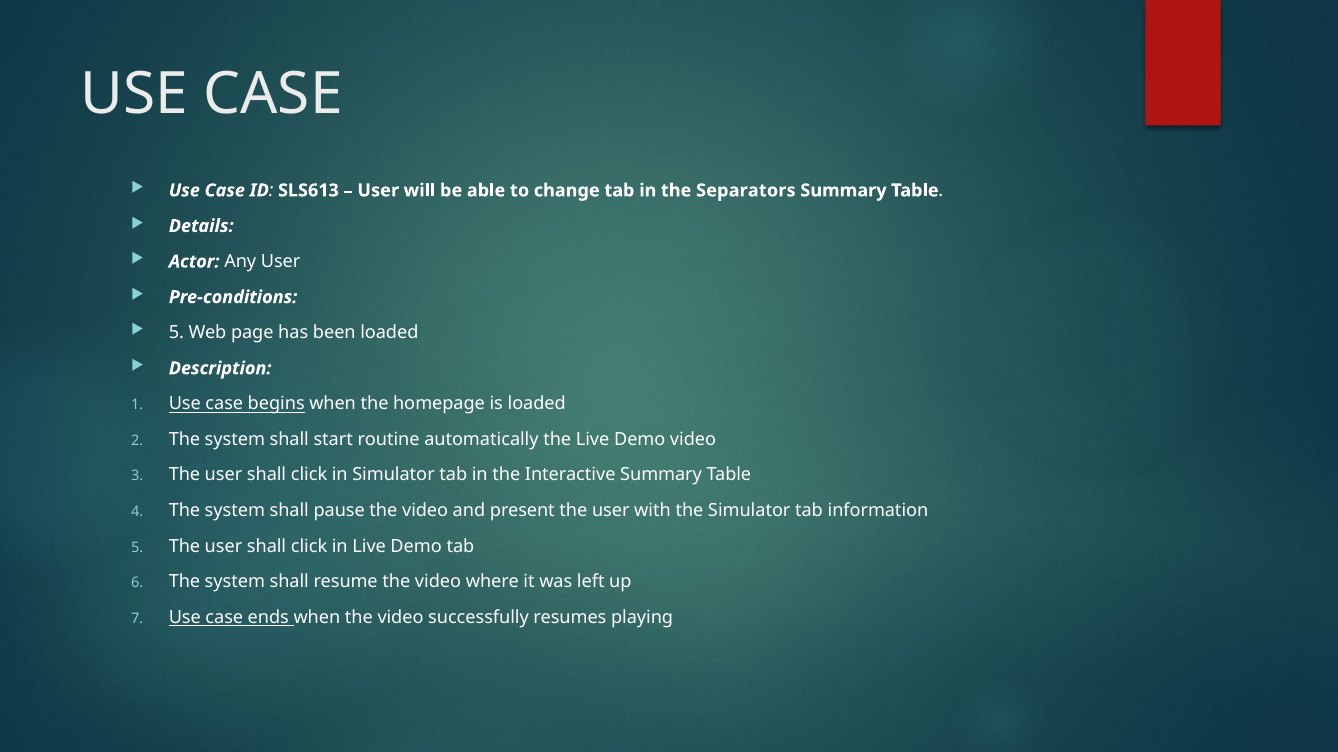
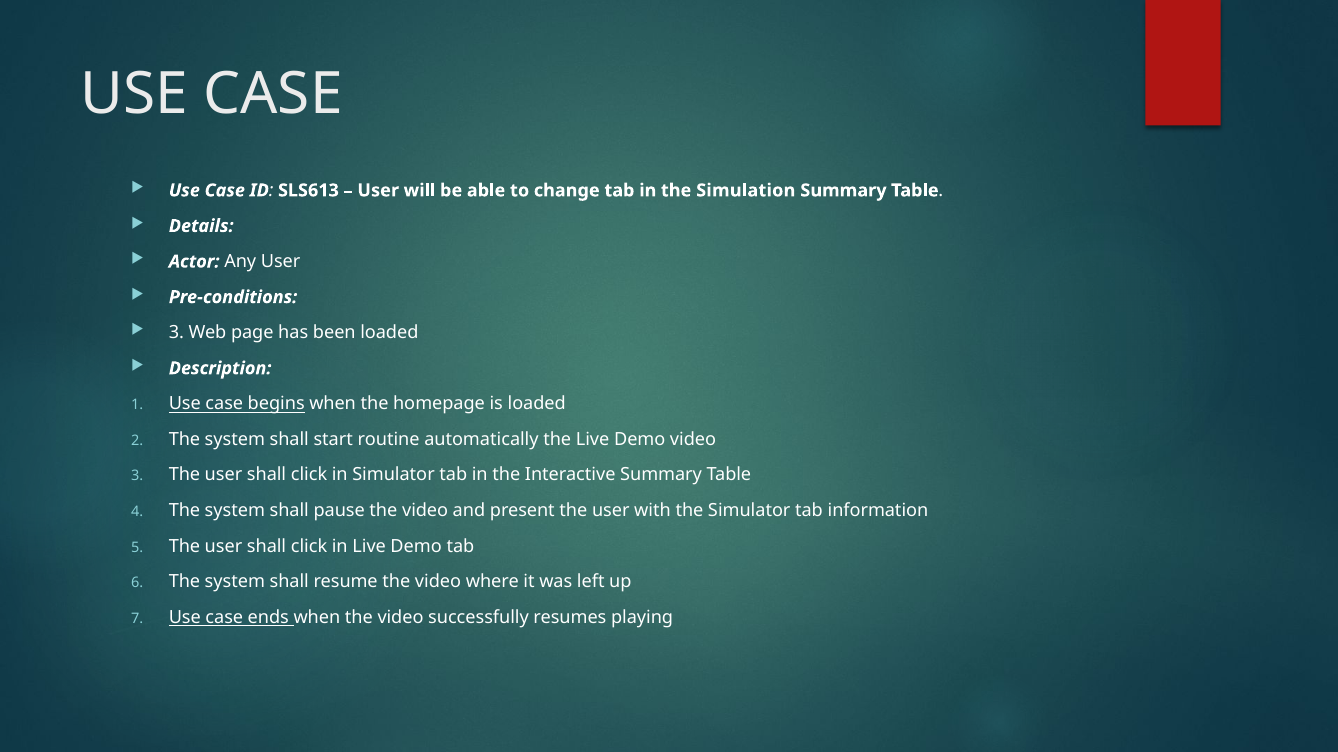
Separators: Separators -> Simulation (746, 191)
5: 5 -> 3 (176, 333)
